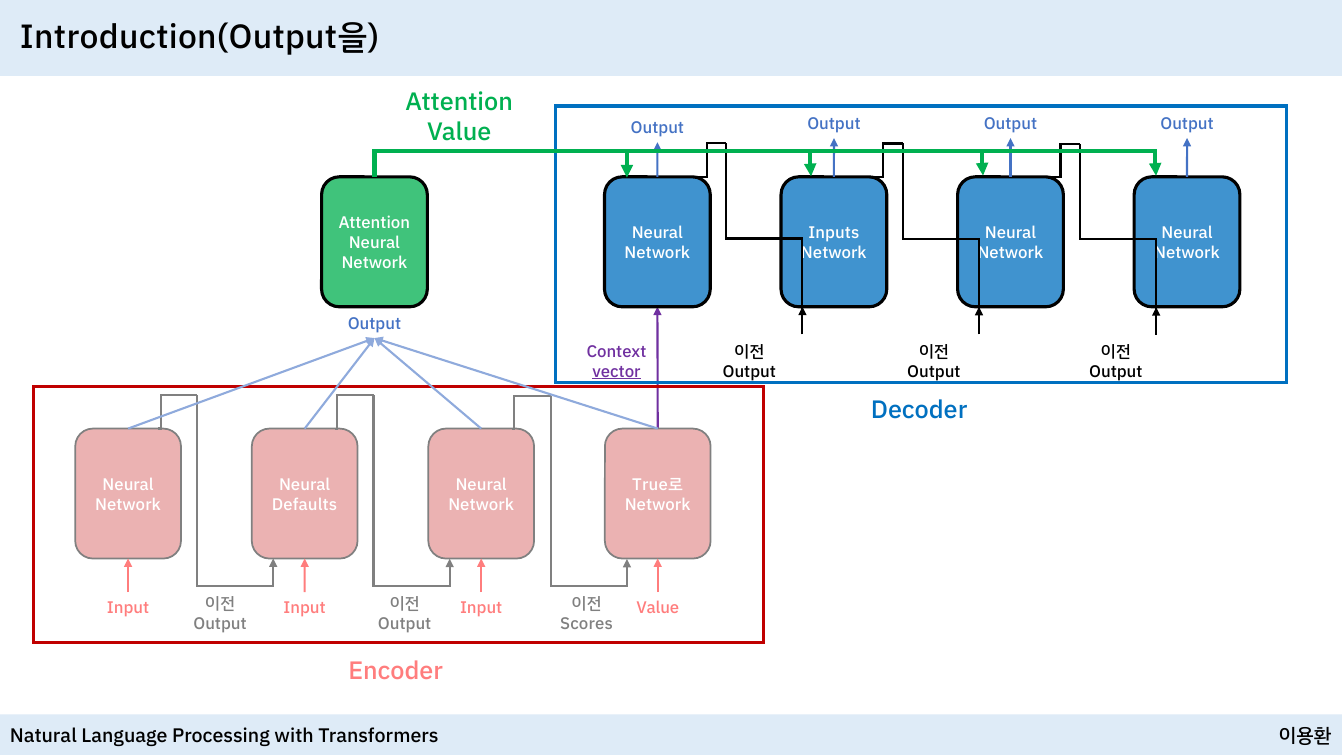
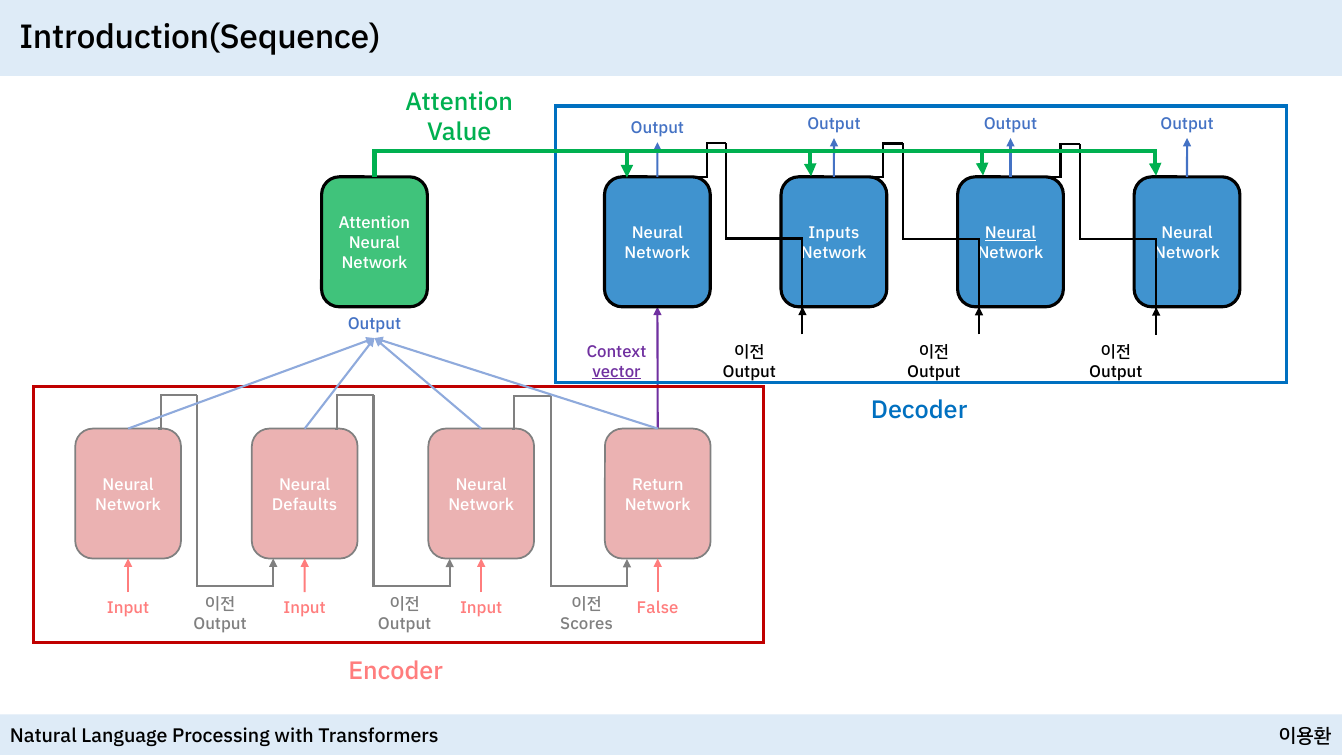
Introduction(Output을: Introduction(Output을 -> Introduction(Sequence (200, 38)
Neural underline: none -> present (1010, 233)
True로: True로 -> Return (658, 485)
Value: Value -> False (658, 608)
